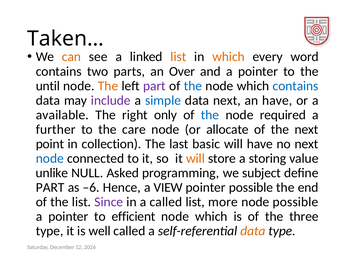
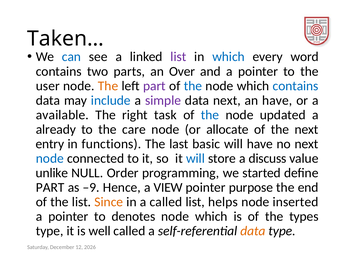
can colour: orange -> blue (72, 57)
list colour: orange -> purple (178, 57)
which colour: orange -> blue (229, 57)
until: until -> user (48, 86)
include colour: purple -> blue (111, 101)
simple colour: blue -> purple (163, 101)
only: only -> task (165, 115)
required: required -> updated (283, 115)
further: further -> already (56, 130)
point: point -> entry (50, 144)
collection: collection -> functions (111, 144)
will colour: orange -> blue (195, 159)
storing: storing -> discuss (268, 159)
Asked: Asked -> Order (123, 173)
subject: subject -> started (262, 173)
–6: –6 -> –9 (91, 188)
pointer possible: possible -> purpose (251, 188)
Since colour: purple -> orange (109, 202)
more: more -> helps (223, 202)
node possible: possible -> inserted (296, 202)
efficient: efficient -> denotes (133, 217)
three: three -> types (304, 217)
